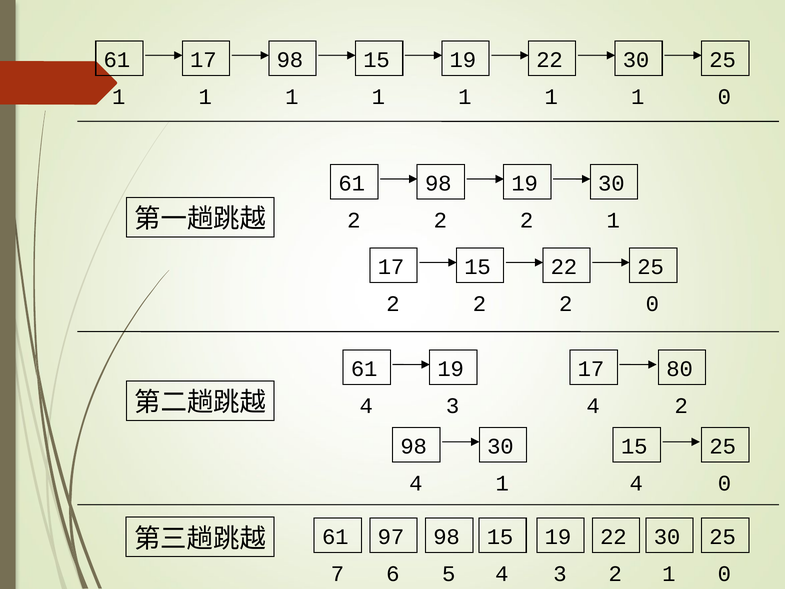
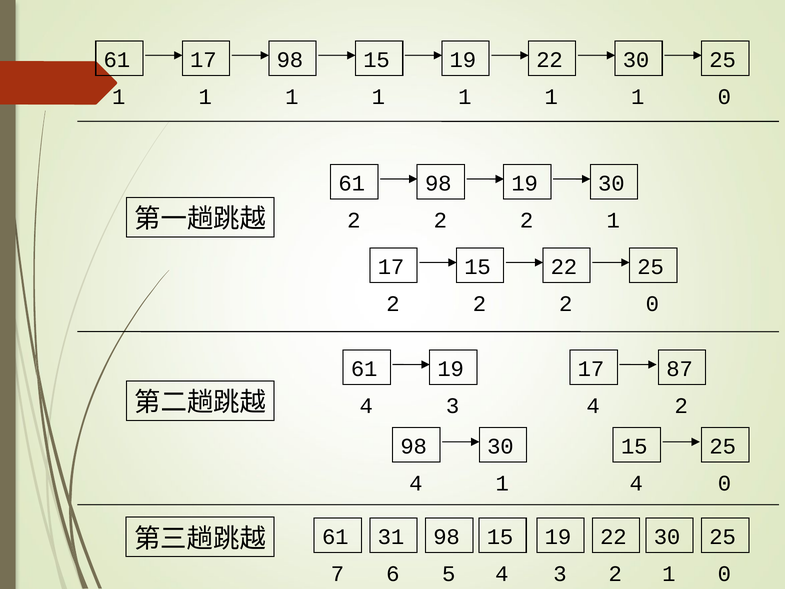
80: 80 -> 87 (680, 369)
97: 97 -> 31 (391, 536)
